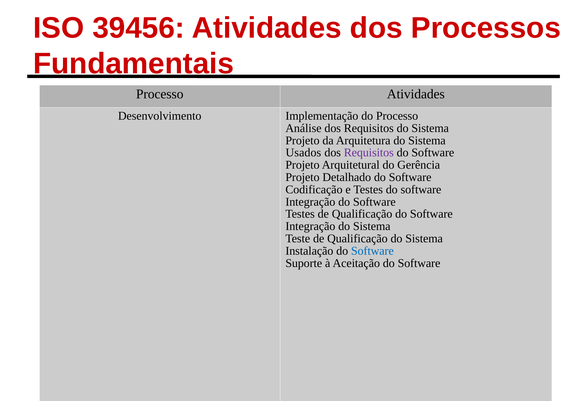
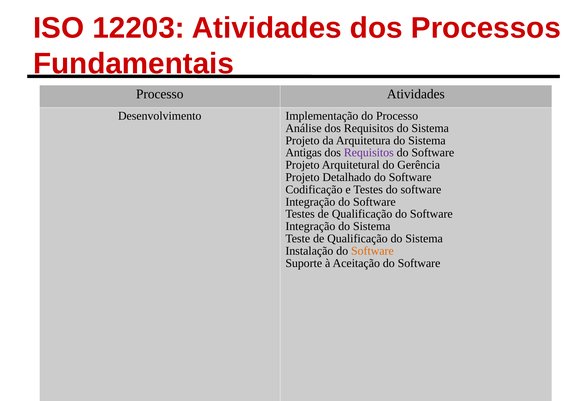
39456: 39456 -> 12203 (139, 28)
Usados: Usados -> Antigas (304, 153)
Software colour: blue -> orange (372, 251)
